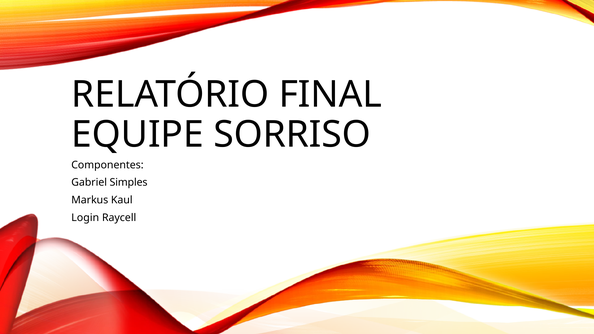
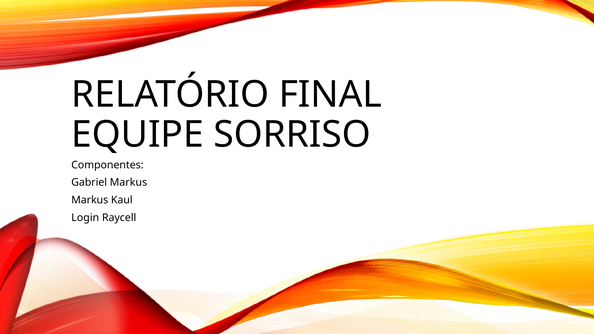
Gabriel Simples: Simples -> Markus (128, 183)
